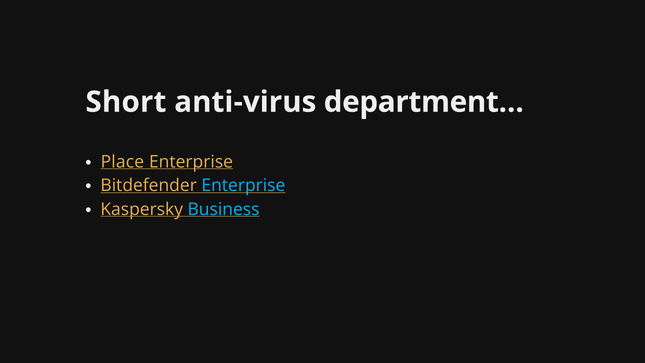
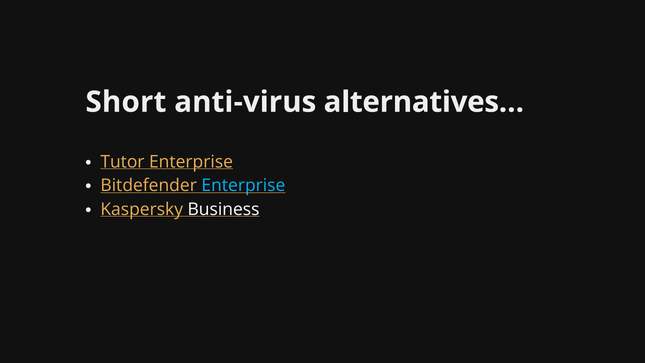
department…: department… -> alternatives… (424, 102)
Place: Place -> Tutor (122, 162)
Business colour: light blue -> white (224, 209)
